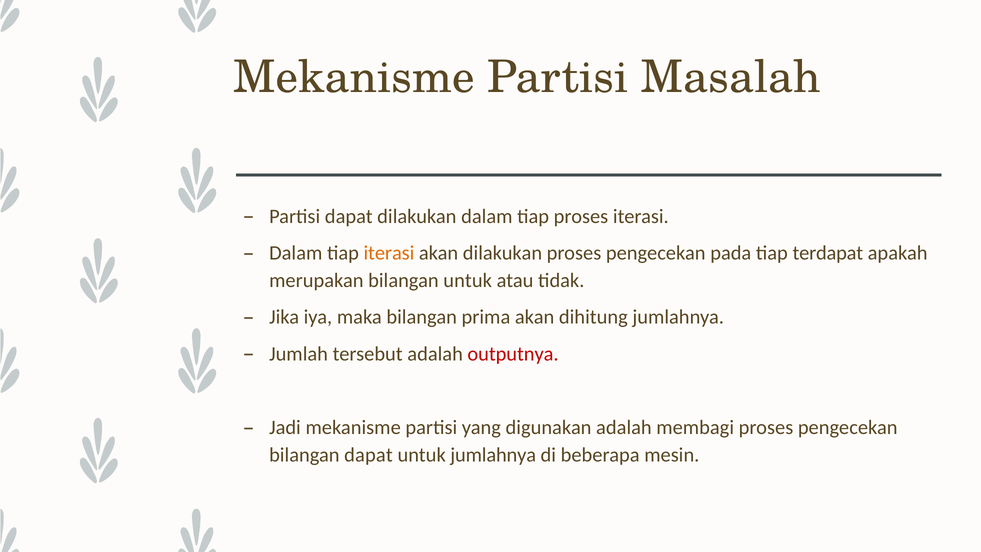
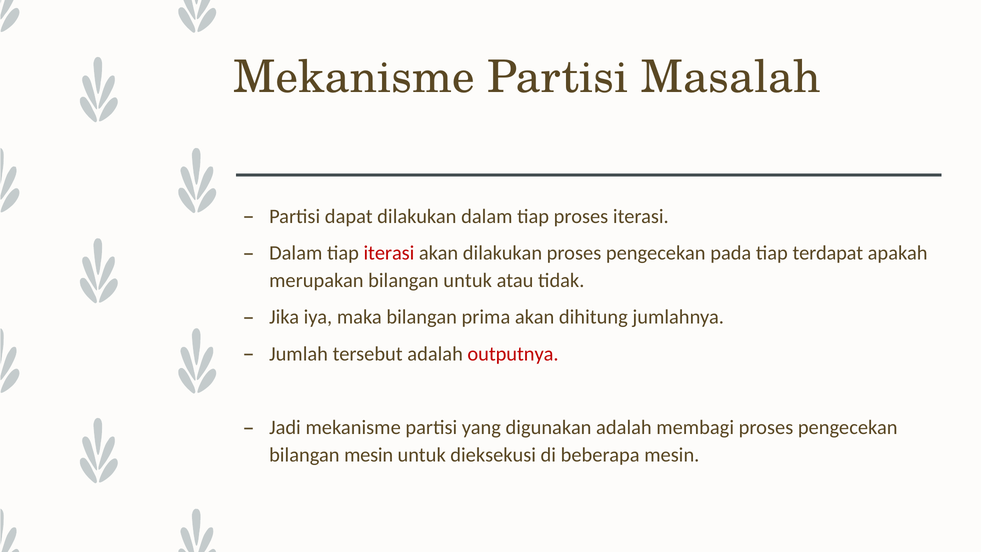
iterasi colour: orange -> red (389, 253)
bilangan dapat: dapat -> mesin (369, 455)
untuk jumlahnya: jumlahnya -> dieksekusi (493, 455)
